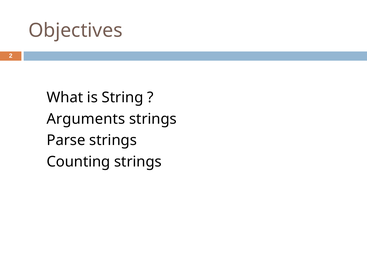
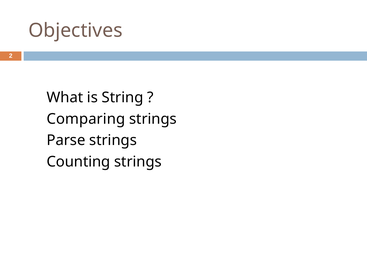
Arguments: Arguments -> Comparing (86, 119)
